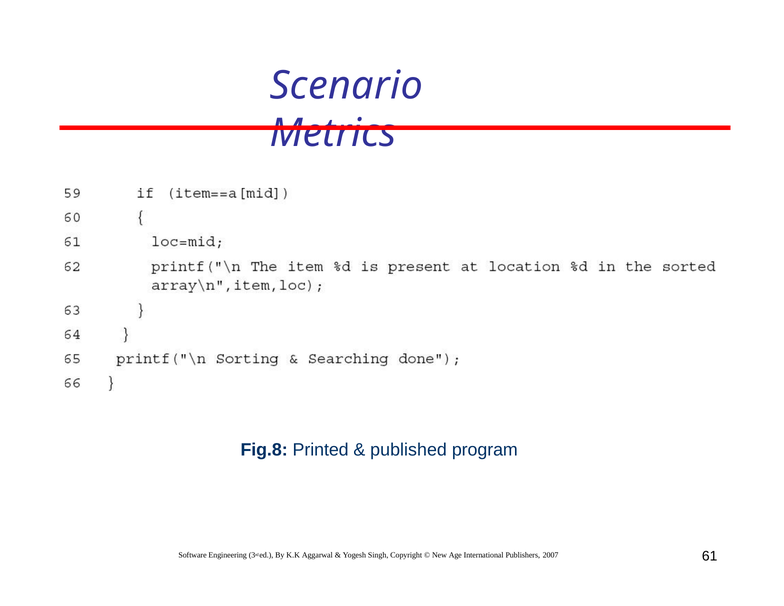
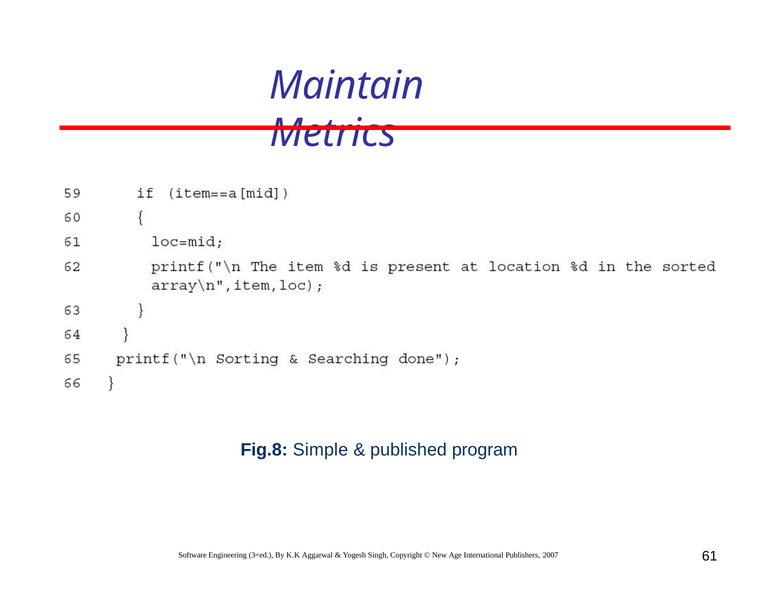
Scenario: Scenario -> Maintain (347, 86)
Printed: Printed -> Simple (320, 450)
